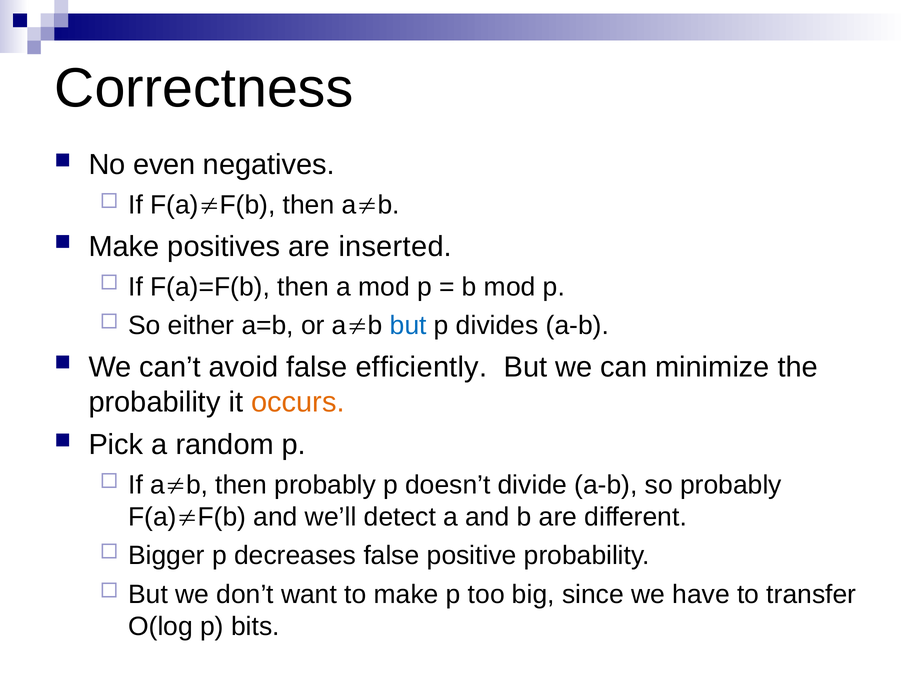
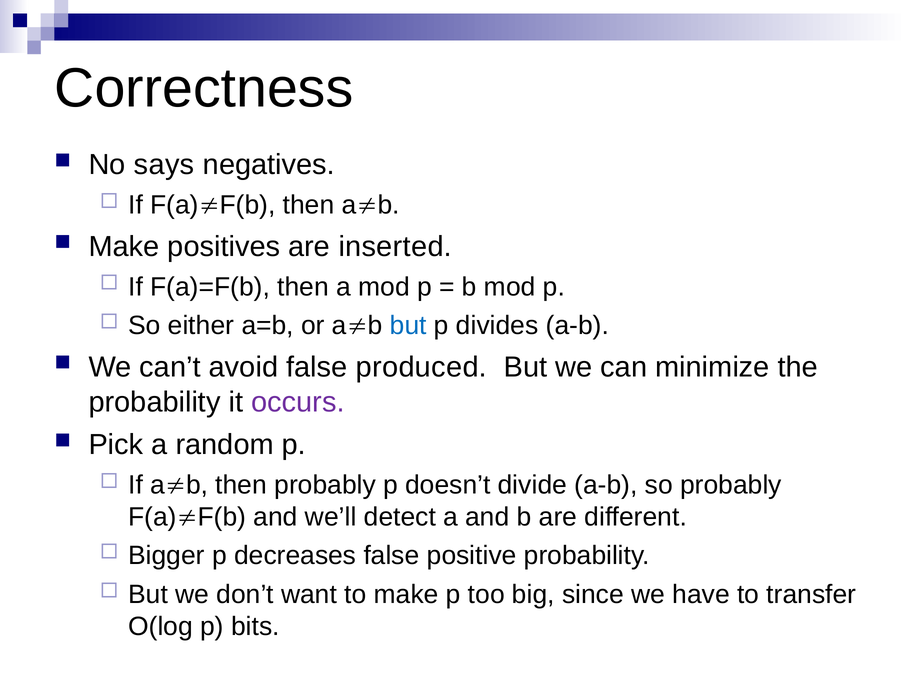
even: even -> says (164, 165)
efficiently: efficiently -> produced (421, 367)
occurs colour: orange -> purple (298, 402)
